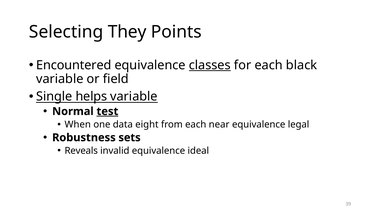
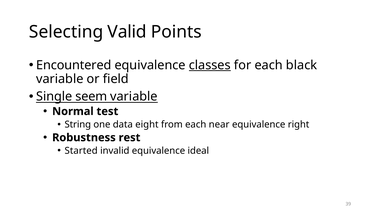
They: They -> Valid (127, 32)
helps: helps -> seem (91, 96)
test underline: present -> none (107, 111)
When: When -> String (78, 124)
legal: legal -> right (299, 124)
sets: sets -> rest (130, 137)
Reveals: Reveals -> Started (81, 151)
